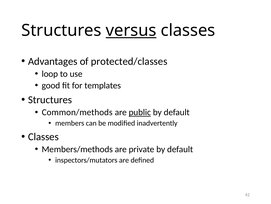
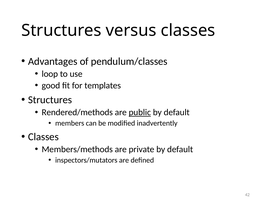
versus underline: present -> none (131, 30)
protected/classes: protected/classes -> pendulum/classes (129, 61)
Common/methods: Common/methods -> Rendered/methods (77, 112)
